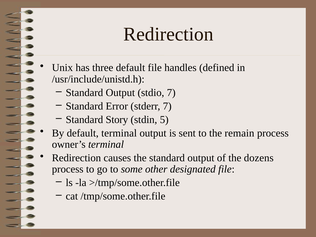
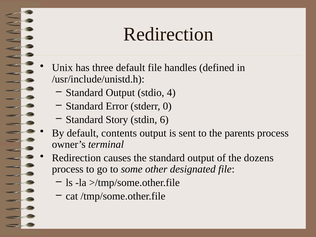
stdio 7: 7 -> 4 (171, 93)
stderr 7: 7 -> 0 (167, 106)
5: 5 -> 6 (164, 120)
default terminal: terminal -> contents (119, 133)
remain: remain -> parents (240, 133)
